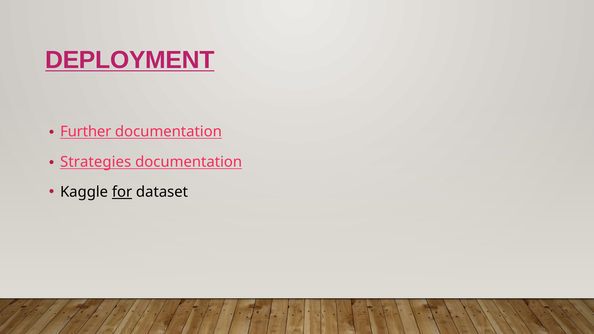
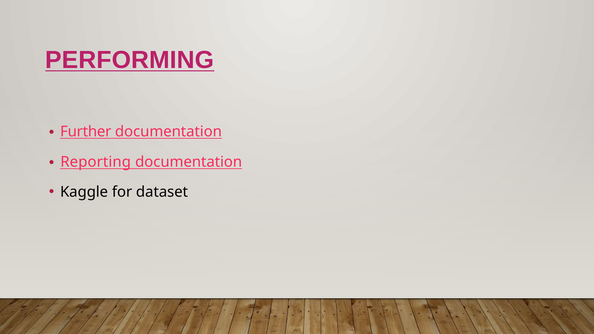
DEPLOYMENT: DEPLOYMENT -> PERFORMING (130, 60)
Strategies: Strategies -> Reporting (96, 162)
for underline: present -> none (122, 192)
